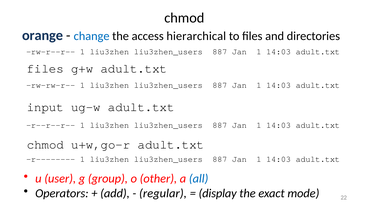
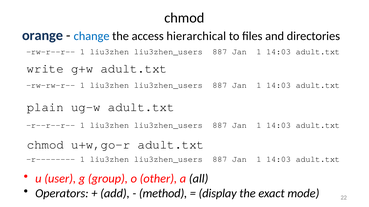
files: files -> write (45, 69)
input: input -> plain (45, 107)
all colour: blue -> black (199, 179)
regular: regular -> method (163, 194)
